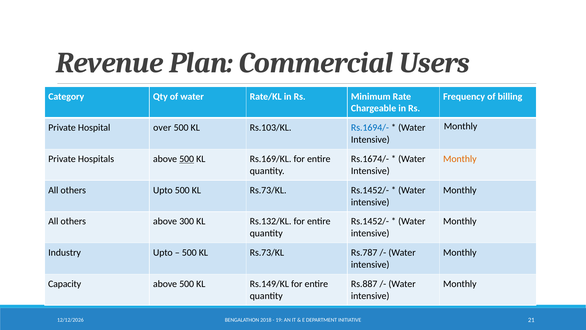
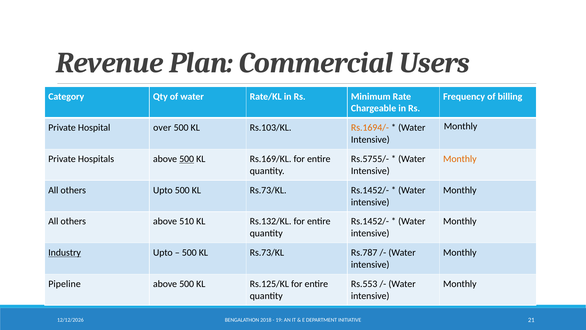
Rs.1694/- colour: blue -> orange (370, 128)
Rs.1674/-: Rs.1674/- -> Rs.5755/- (370, 159)
300: 300 -> 510 (187, 221)
Industry underline: none -> present (65, 252)
Capacity: Capacity -> Pipeline (65, 284)
Rs.149/KL: Rs.149/KL -> Rs.125/KL (269, 284)
Rs.887: Rs.887 -> Rs.553 (364, 284)
